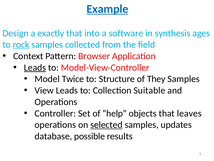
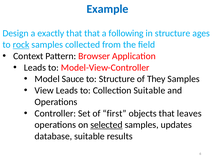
Example underline: present -> none (107, 9)
that into: into -> that (92, 33)
software: software -> following (126, 33)
in synthesis: synthesis -> structure (173, 33)
Leads underline: present -> none (35, 67)
Twice: Twice -> Sauce (73, 79)
help: help -> first (115, 113)
database possible: possible -> suitable (89, 136)
